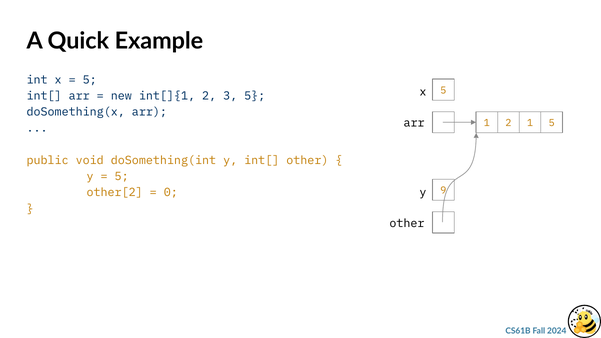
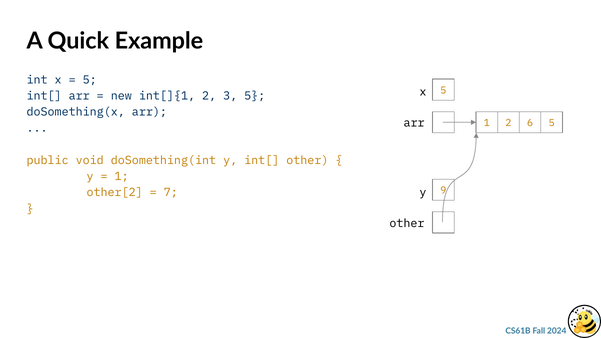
2 1: 1 -> 6 (530, 123)
5: 5 -> 1 (122, 176)
0: 0 -> 7 (171, 193)
